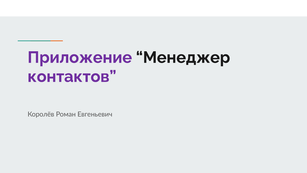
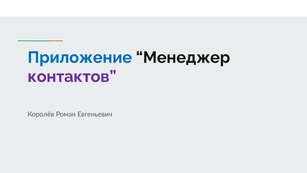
Приложение colour: purple -> blue (80, 57)
